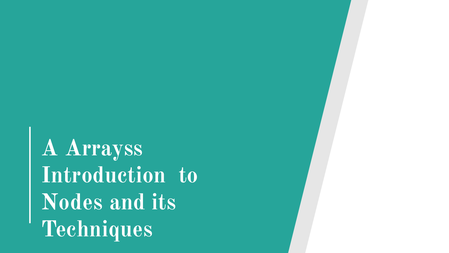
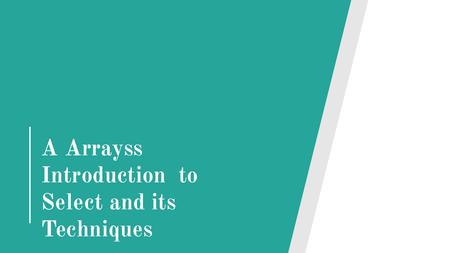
Nodes: Nodes -> Select (72, 202)
